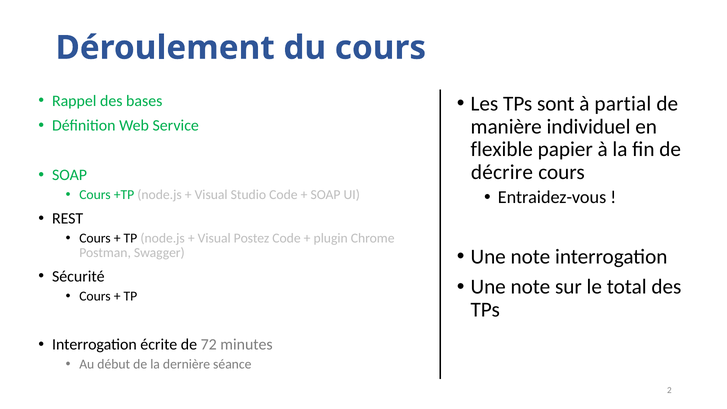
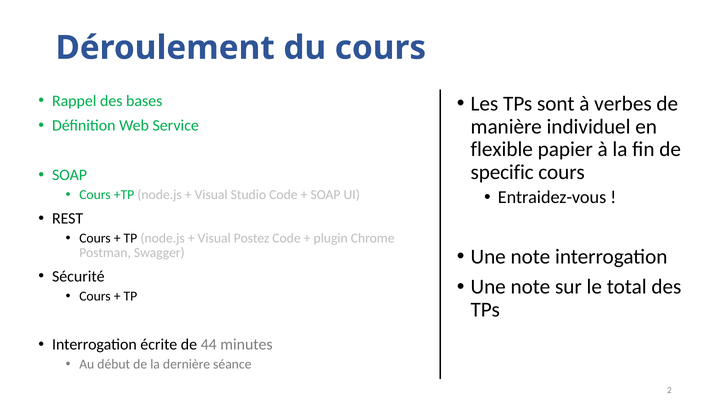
partial: partial -> verbes (623, 104)
décrire: décrire -> specific (502, 172)
72: 72 -> 44 (209, 344)
